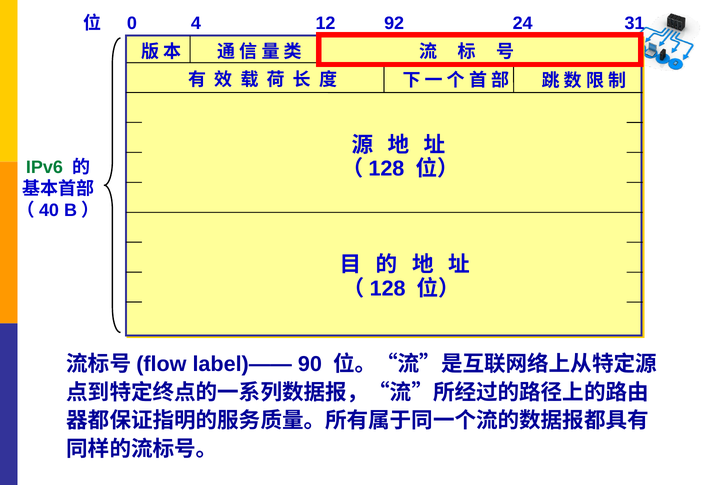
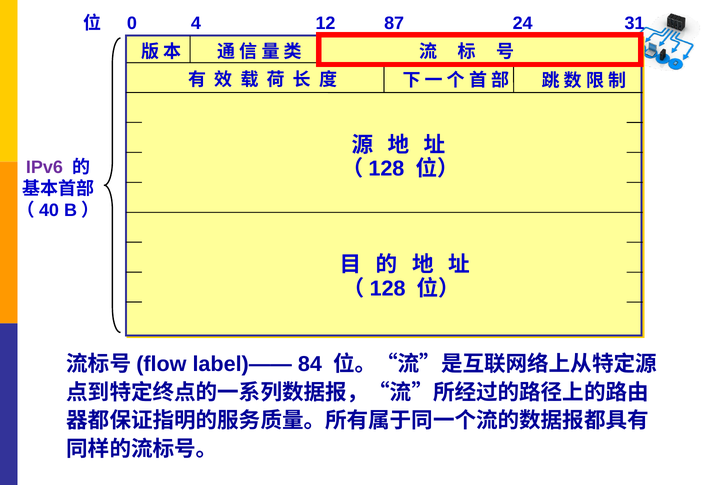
92: 92 -> 87 (394, 23)
IPv6 colour: green -> purple (44, 167)
90: 90 -> 84 (310, 364)
